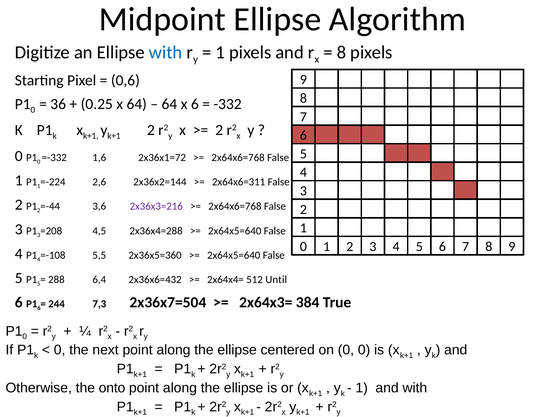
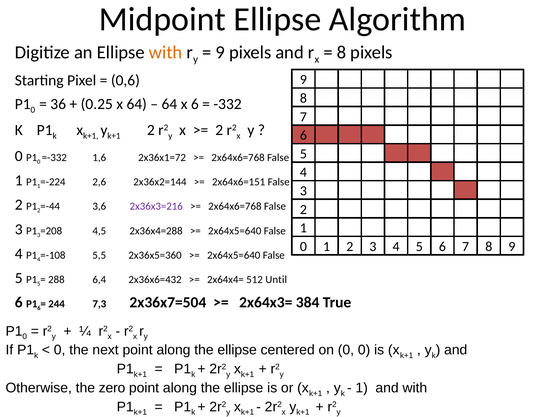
with colour: blue -> orange (166, 52)
1: 1 -> 9 (220, 52)
2x64x6=311: 2x64x6=311 -> 2x64x6=151 (239, 182)
onto: onto -> zero (112, 388)
